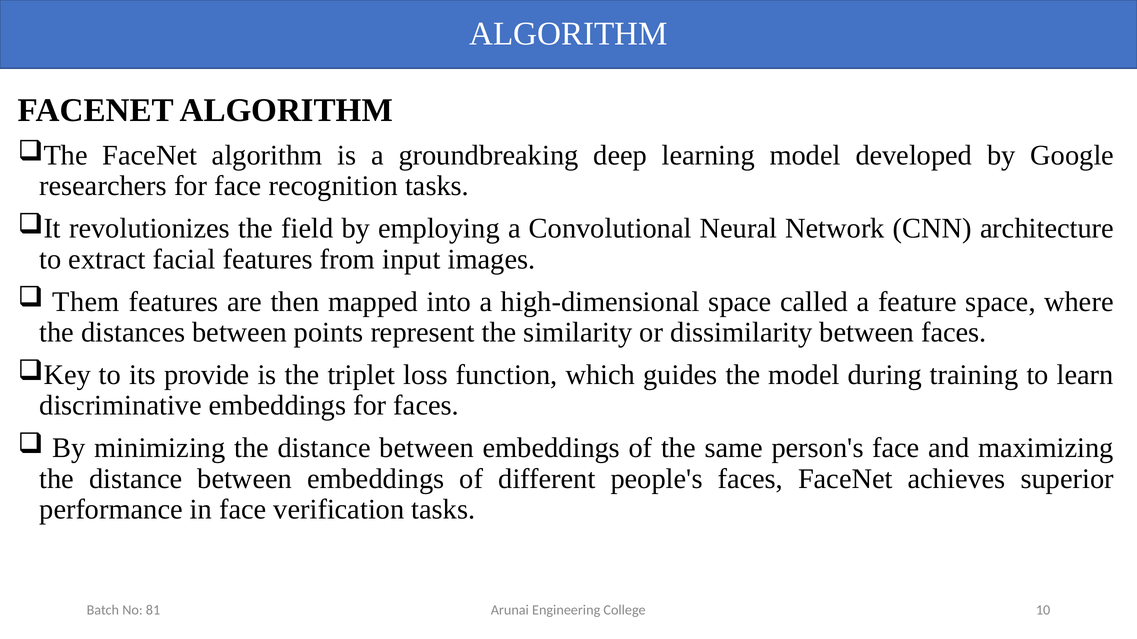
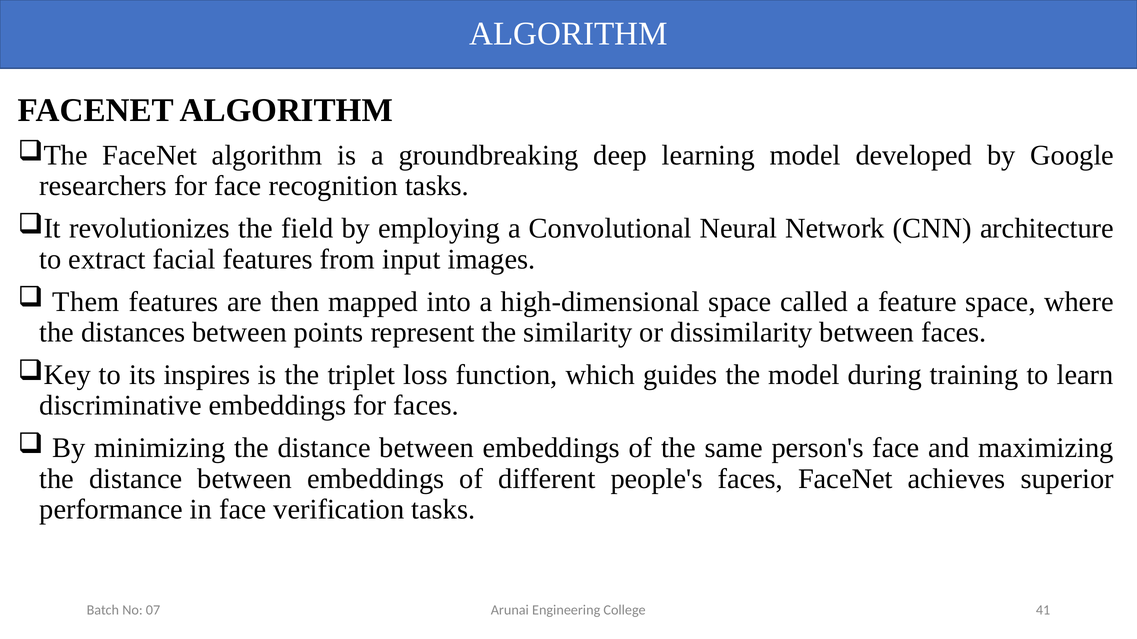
provide: provide -> inspires (207, 375)
10: 10 -> 41 (1043, 611)
81: 81 -> 07 (153, 611)
